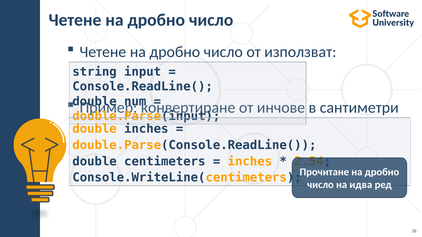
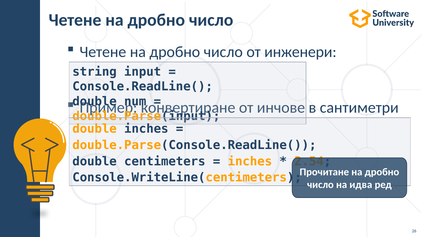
използват: използват -> инженери (300, 52)
